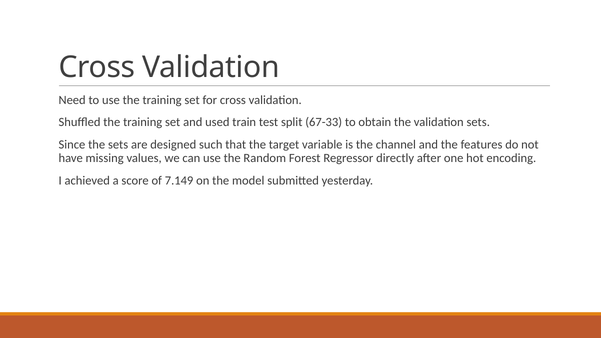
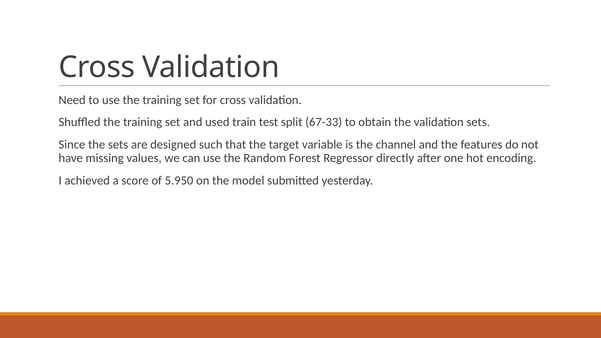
7.149: 7.149 -> 5.950 (179, 180)
